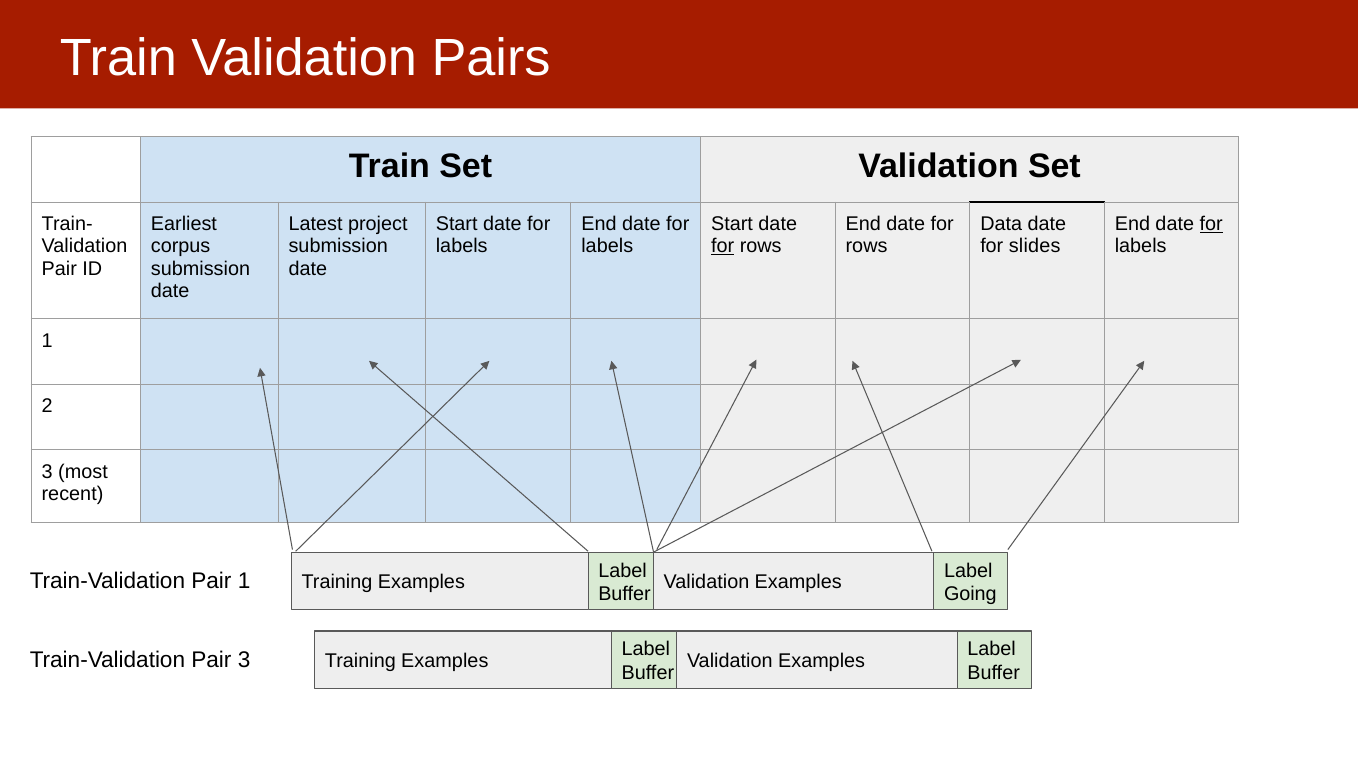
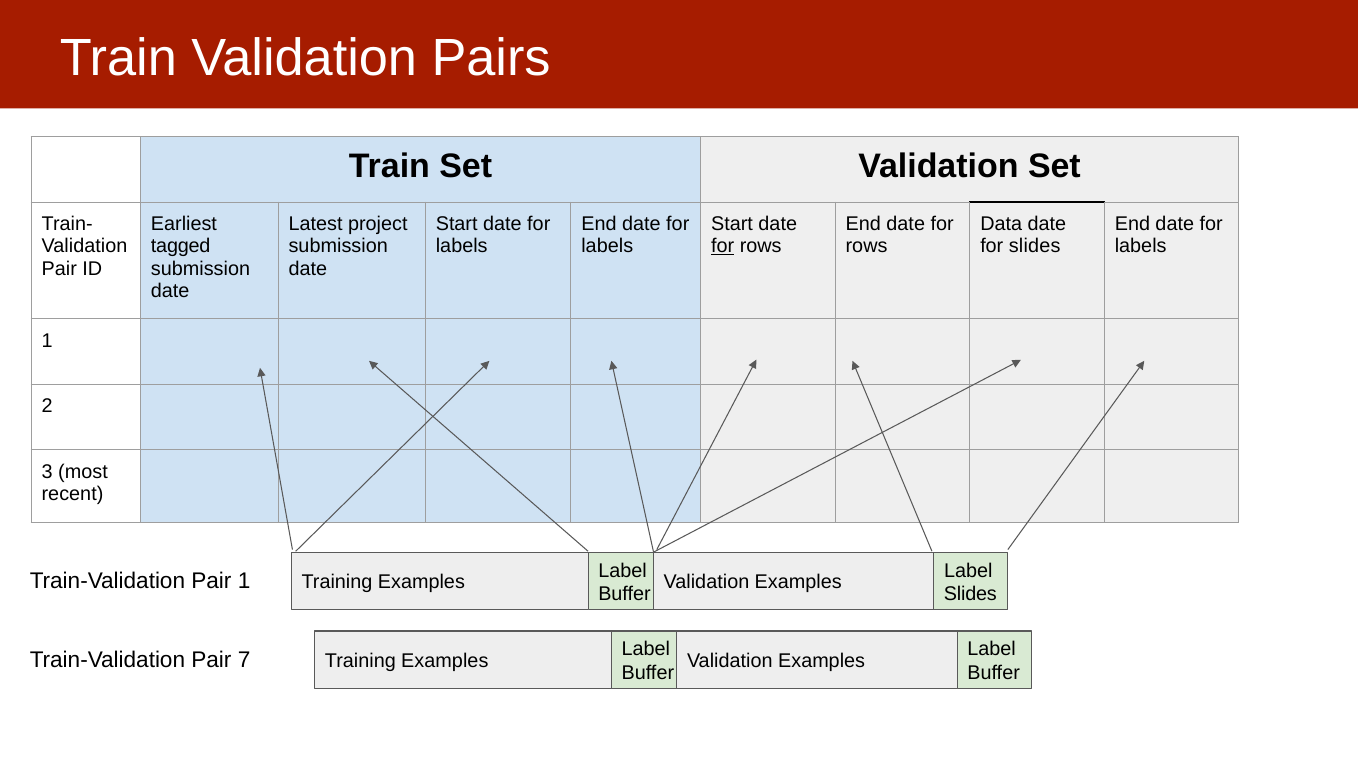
for underline: present -> none (1211, 224)
corpus: corpus -> tagged (181, 246)
Going: Going -> Slides (970, 594)
Pair 3: 3 -> 7 (244, 659)
